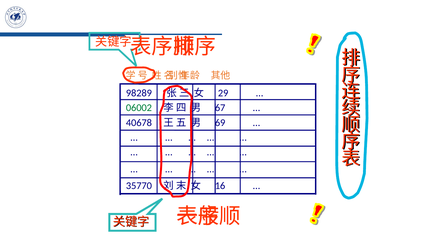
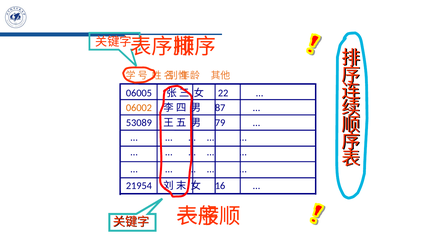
98289: 98289 -> 06005 (139, 93)
29: 29 -> 22 (223, 93)
06002 colour: green -> orange (139, 108)
67: 67 -> 87 (220, 108)
40678: 40678 -> 53089 (139, 122)
69: 69 -> 79 (220, 122)
35770: 35770 -> 21954 (139, 185)
